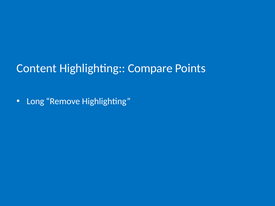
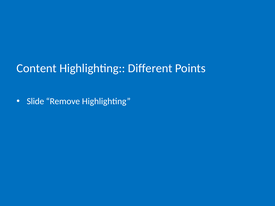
Compare: Compare -> Different (150, 68)
Long: Long -> Slide (35, 101)
